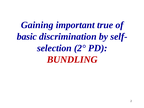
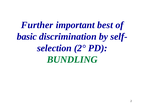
Gaining: Gaining -> Further (37, 25)
true: true -> best (105, 25)
BUNDLING colour: red -> green (72, 60)
